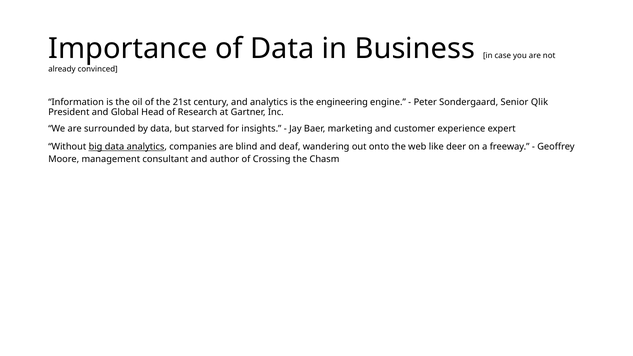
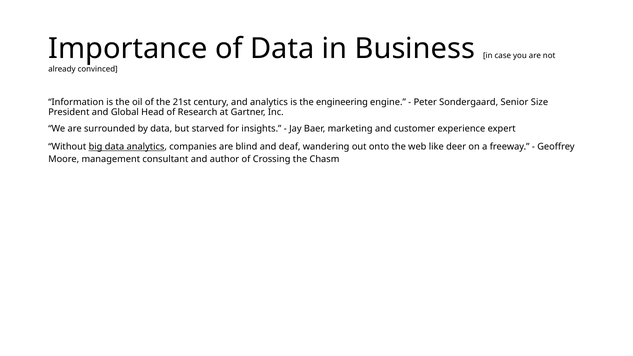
Qlik: Qlik -> Size (539, 102)
